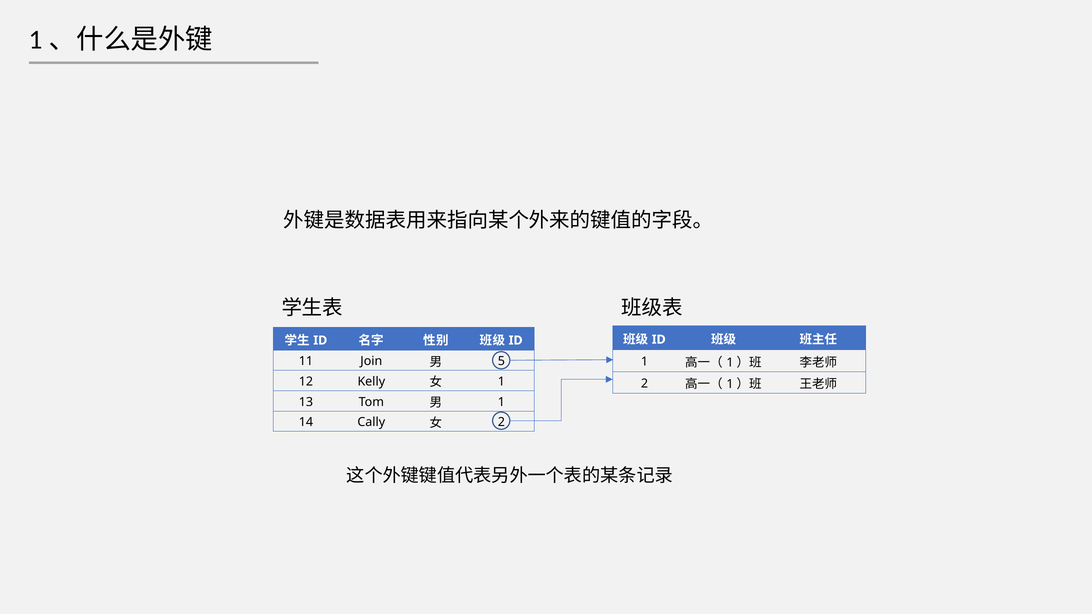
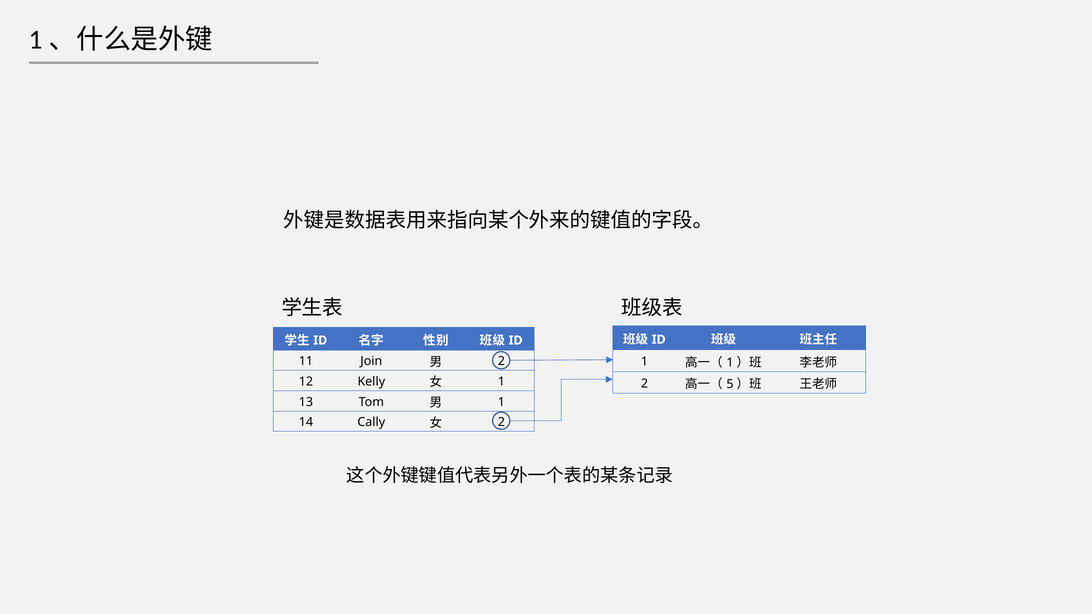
5: 5 -> 2 (501, 361)
1: 1 -> 5 (730, 384)
